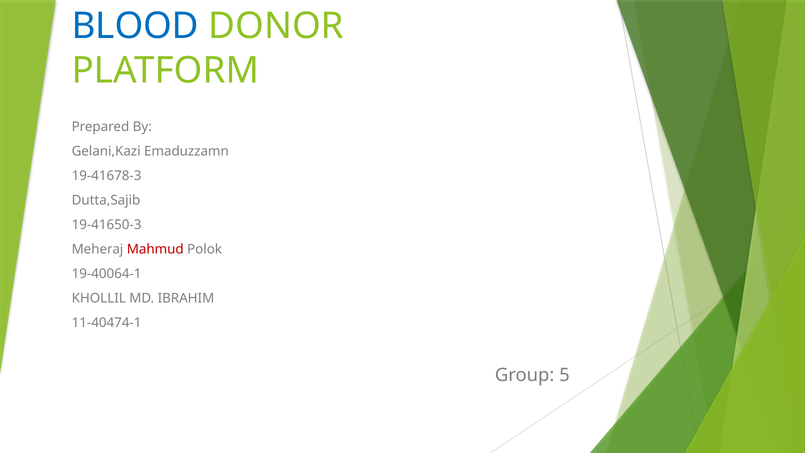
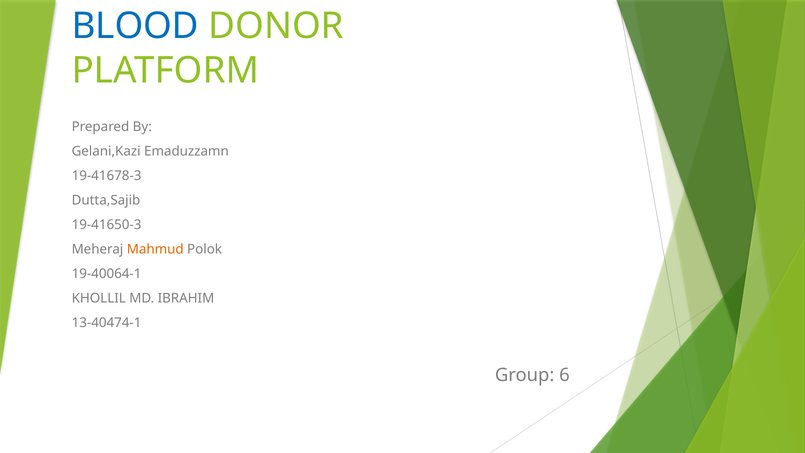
Mahmud colour: red -> orange (155, 249)
11-40474-1: 11-40474-1 -> 13-40474-1 (107, 323)
5: 5 -> 6 (564, 375)
